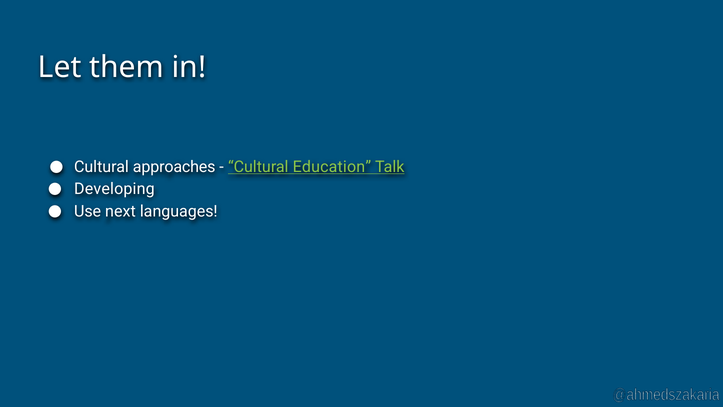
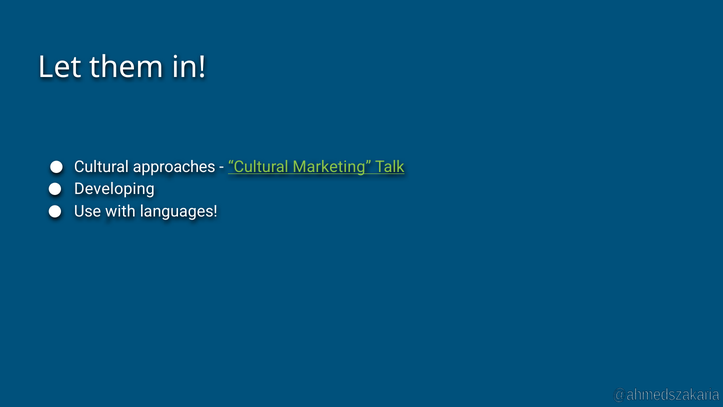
Education: Education -> Marketing (332, 167)
next: next -> with (120, 211)
